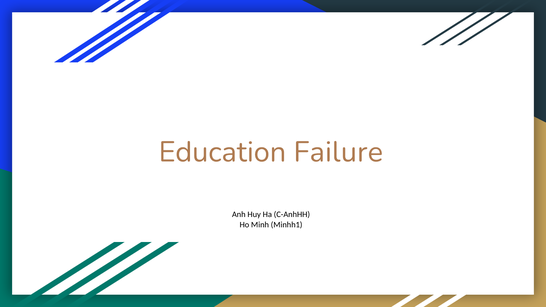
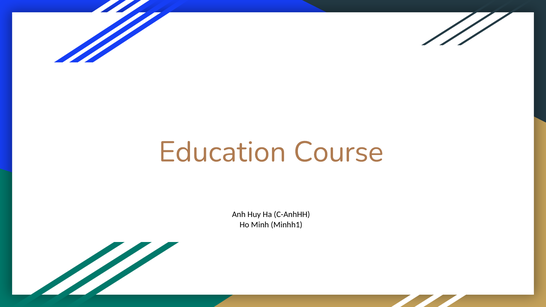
Failure: Failure -> Course (339, 152)
